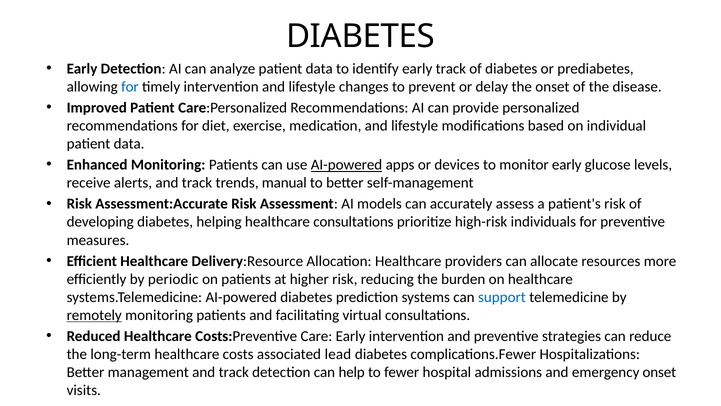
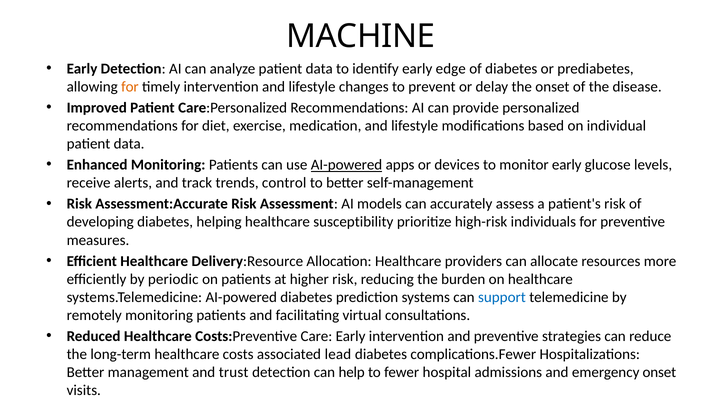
DIABETES: DIABETES -> MACHINE (361, 36)
early track: track -> edge (451, 68)
for colour: blue -> orange (130, 87)
manual: manual -> control (284, 183)
healthcare consultations: consultations -> susceptibility (353, 222)
remotely underline: present -> none (94, 315)
management and track: track -> trust (234, 372)
